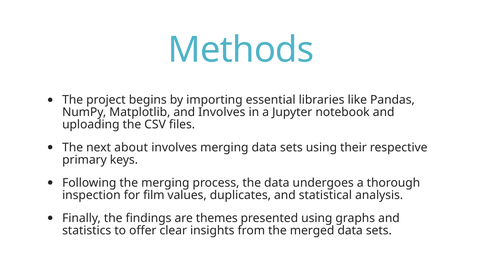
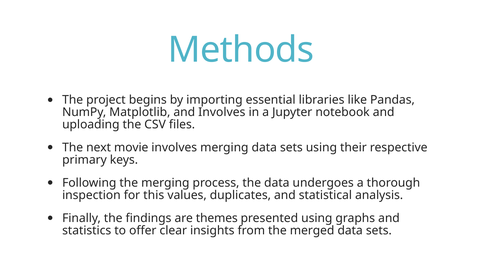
about: about -> movie (131, 148)
film: film -> this (154, 195)
